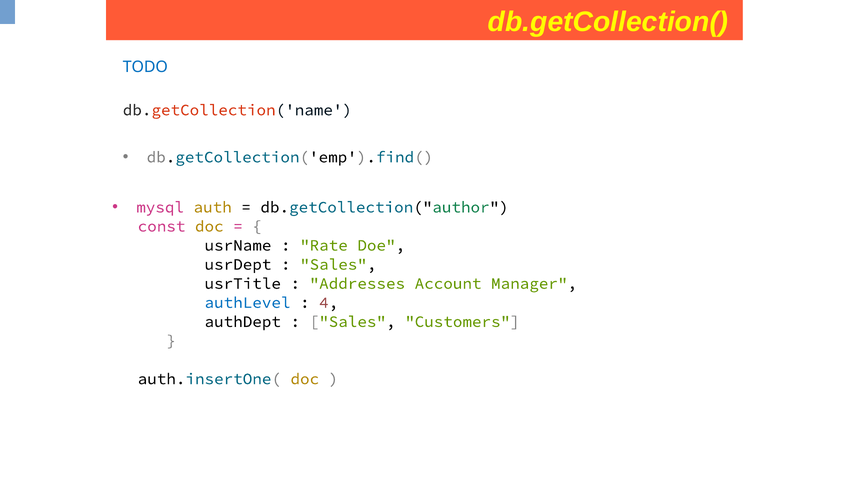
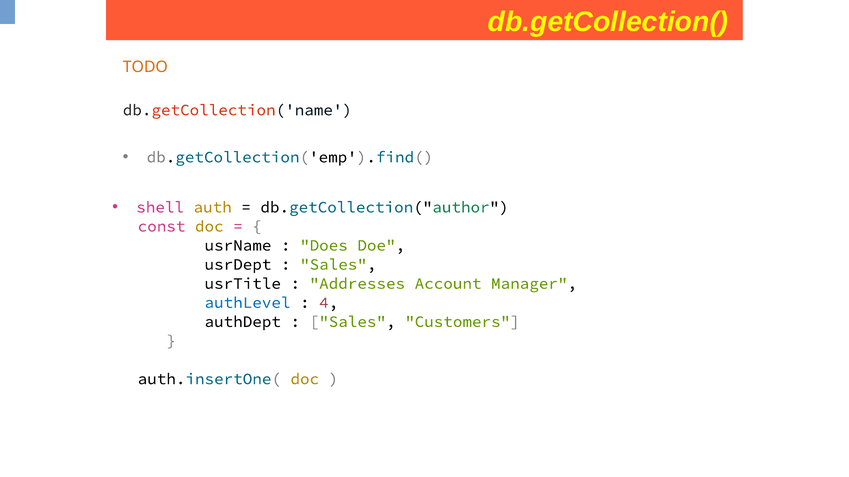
TODO colour: blue -> orange (145, 67)
mysql: mysql -> shell (160, 207)
Rate: Rate -> Does (324, 246)
